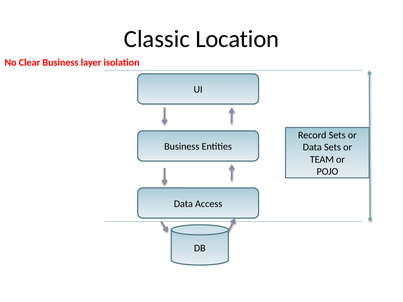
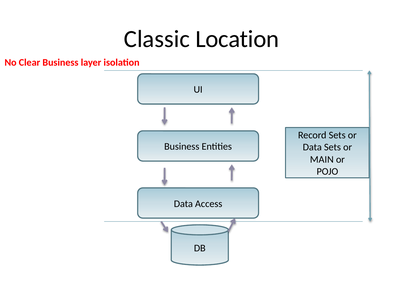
TEAM: TEAM -> MAIN (322, 160)
